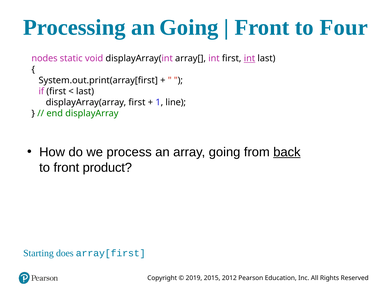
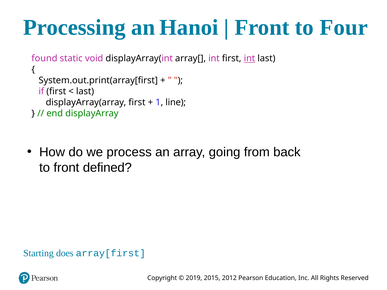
an Going: Going -> Hanoi (189, 27)
nodes: nodes -> found (44, 59)
back underline: present -> none (287, 152)
product: product -> defined (107, 168)
